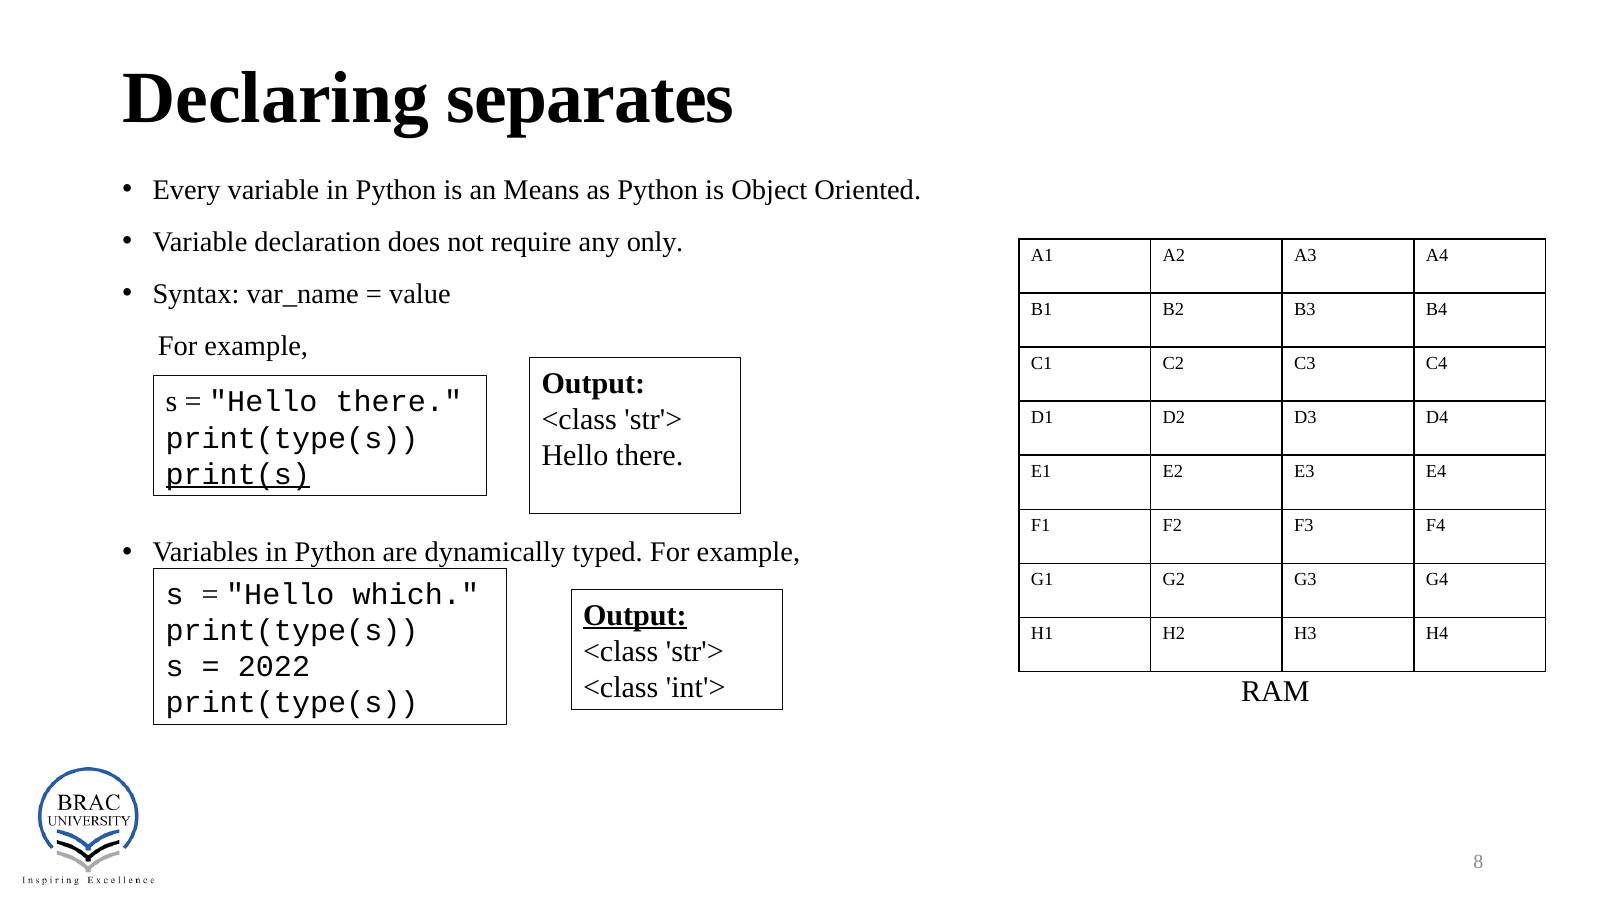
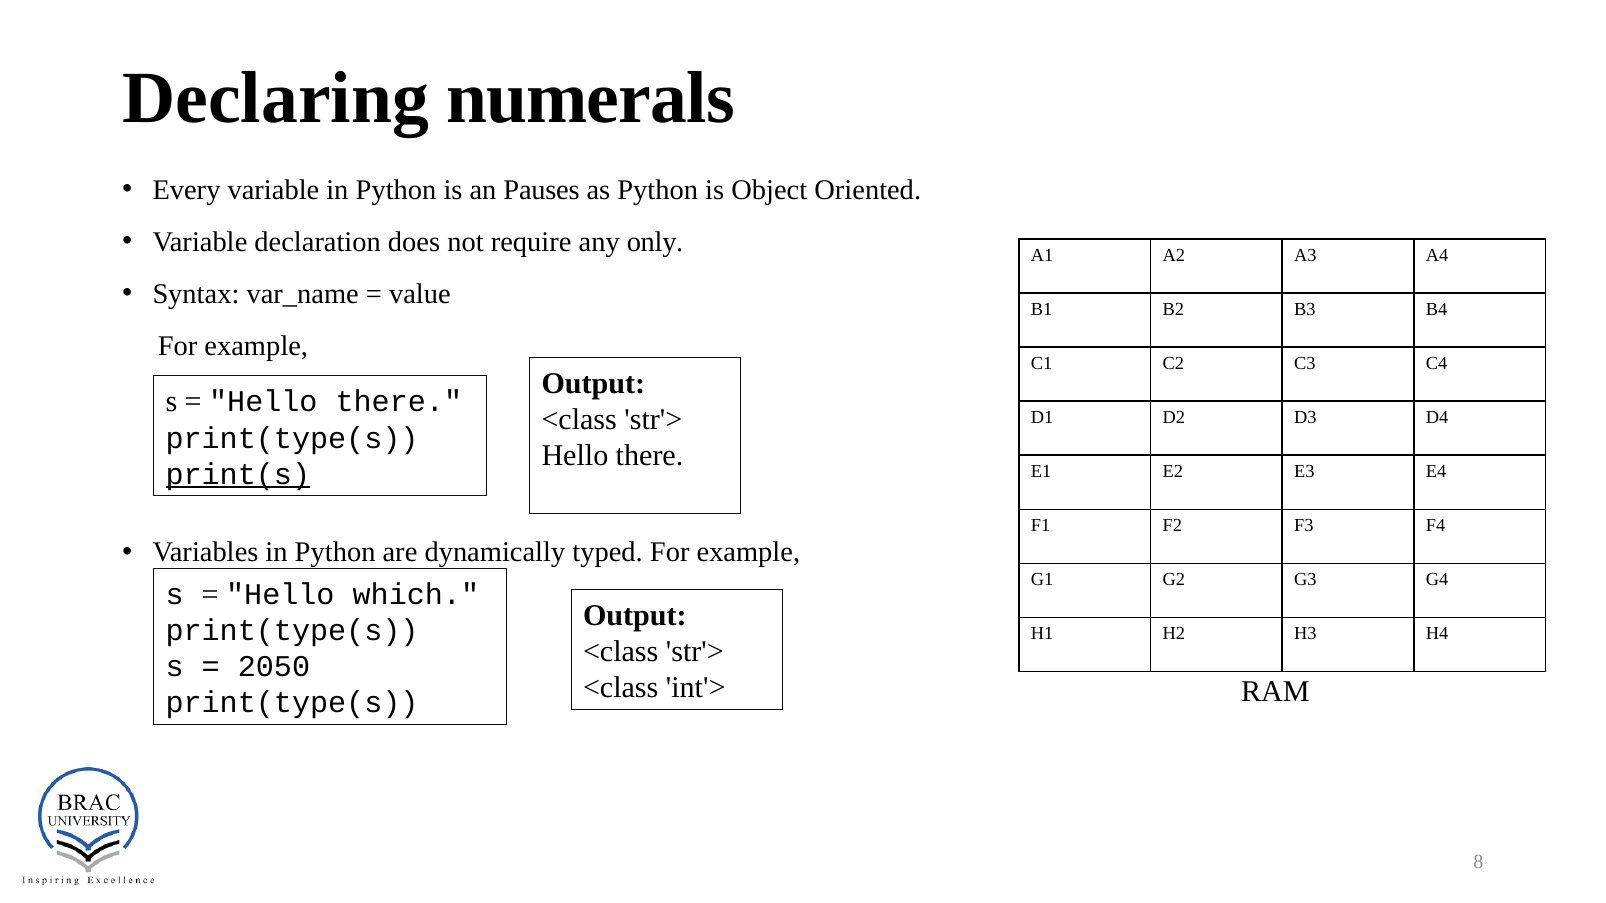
separates: separates -> numerals (591, 98)
Means: Means -> Pauses (542, 191)
Output underline: present -> none (635, 616)
2022: 2022 -> 2050 (274, 667)
